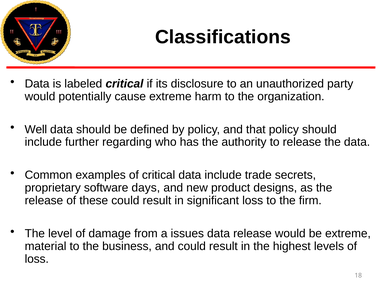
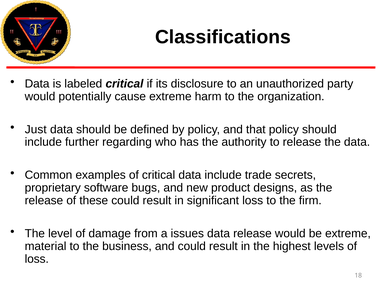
Well: Well -> Just (36, 129)
days: days -> bugs (146, 188)
